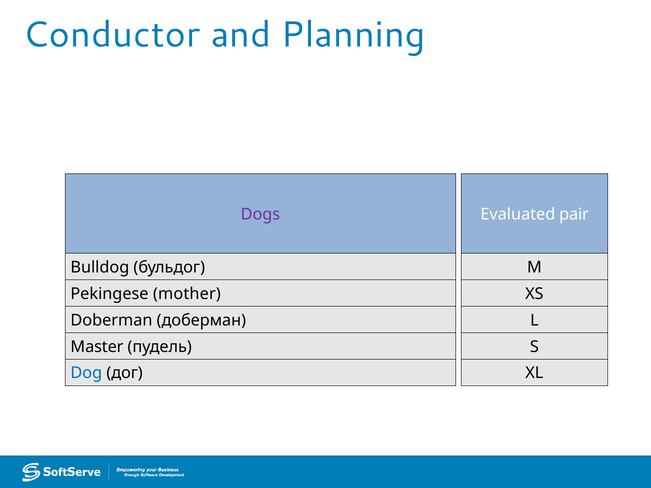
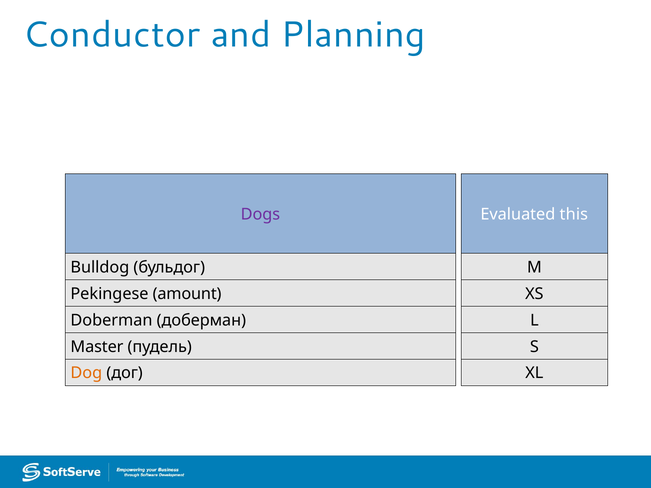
pair: pair -> this (574, 214)
mother: mother -> amount (187, 294)
Dog colour: blue -> orange (86, 373)
